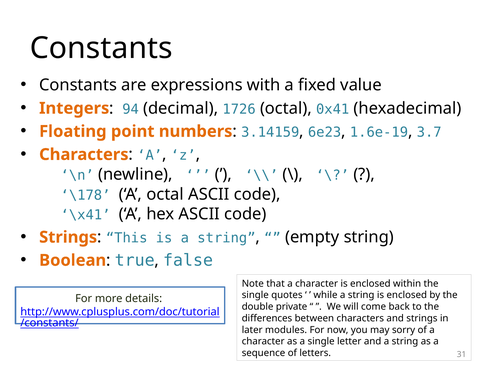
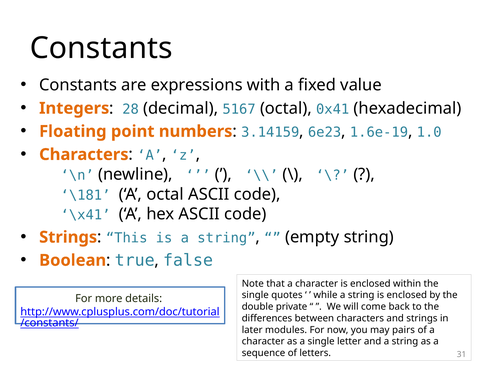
94: 94 -> 28 (131, 109)
1726: 1726 -> 5167 (239, 109)
3.7: 3.7 -> 1.0 (429, 132)
\178: \178 -> \181 (86, 195)
sorry: sorry -> pairs (404, 330)
